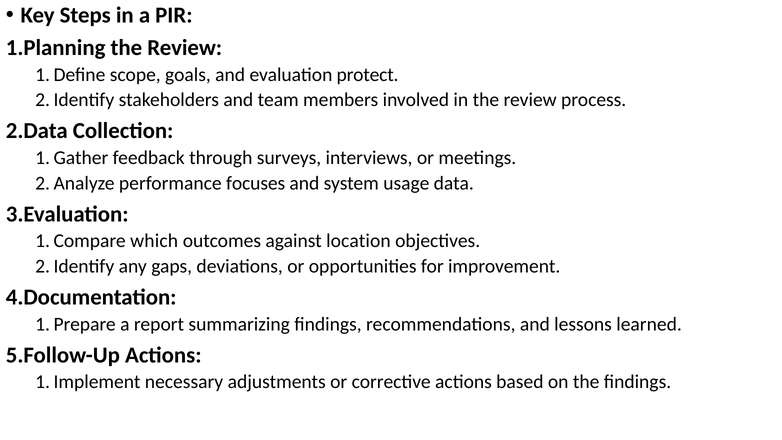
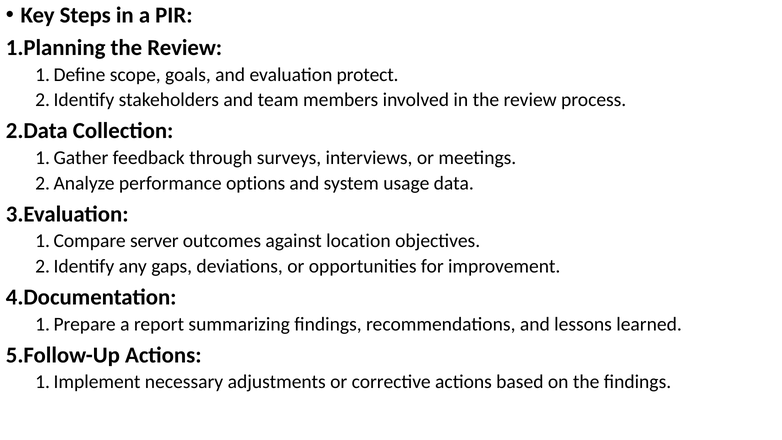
focuses: focuses -> options (256, 183)
which: which -> server (154, 241)
